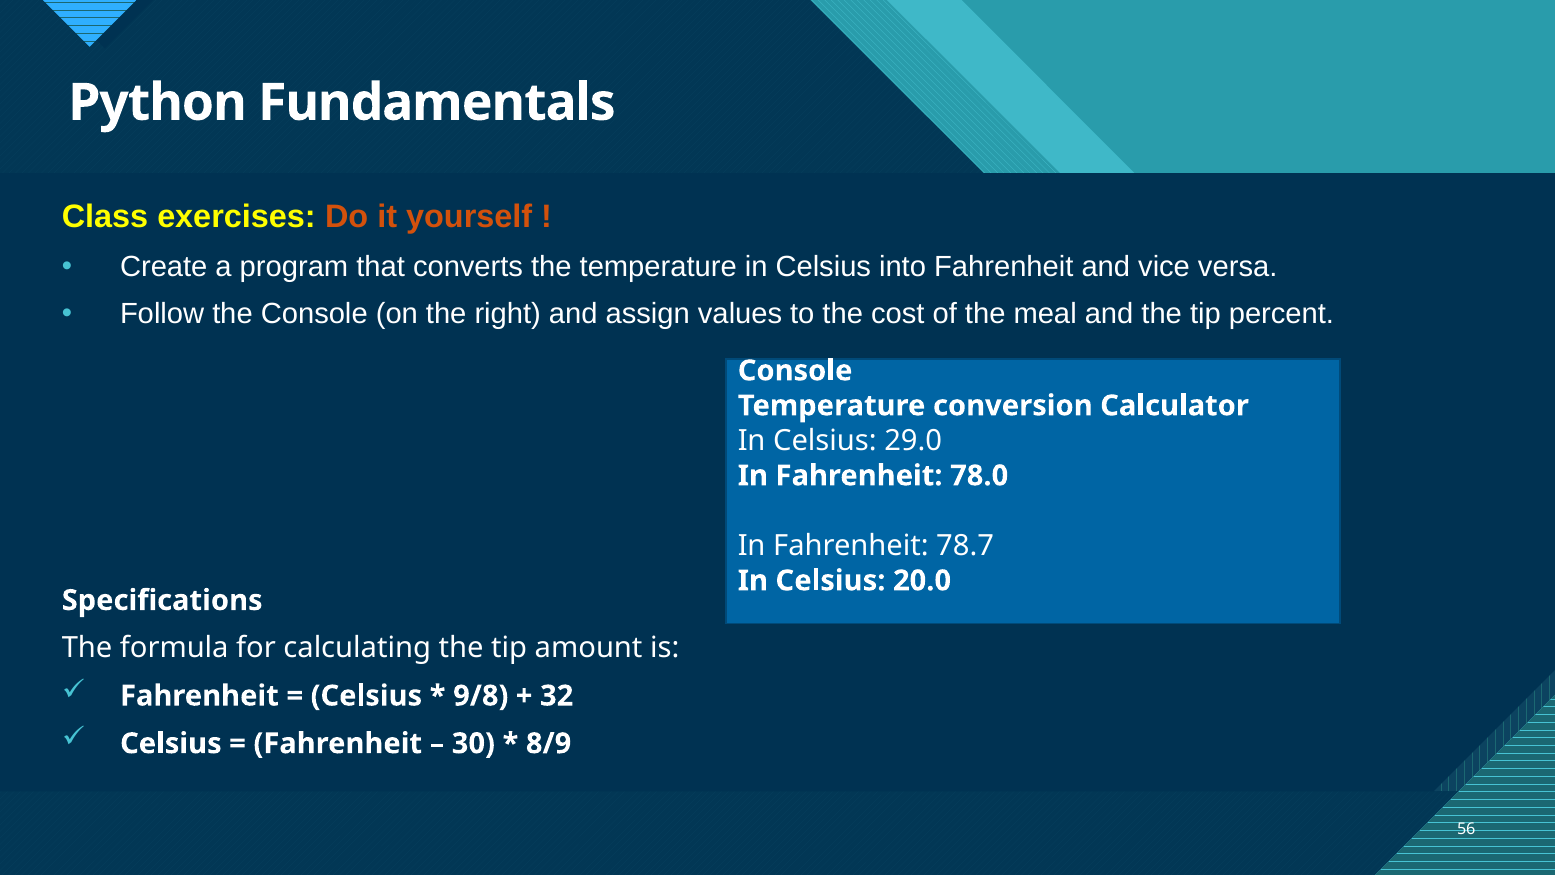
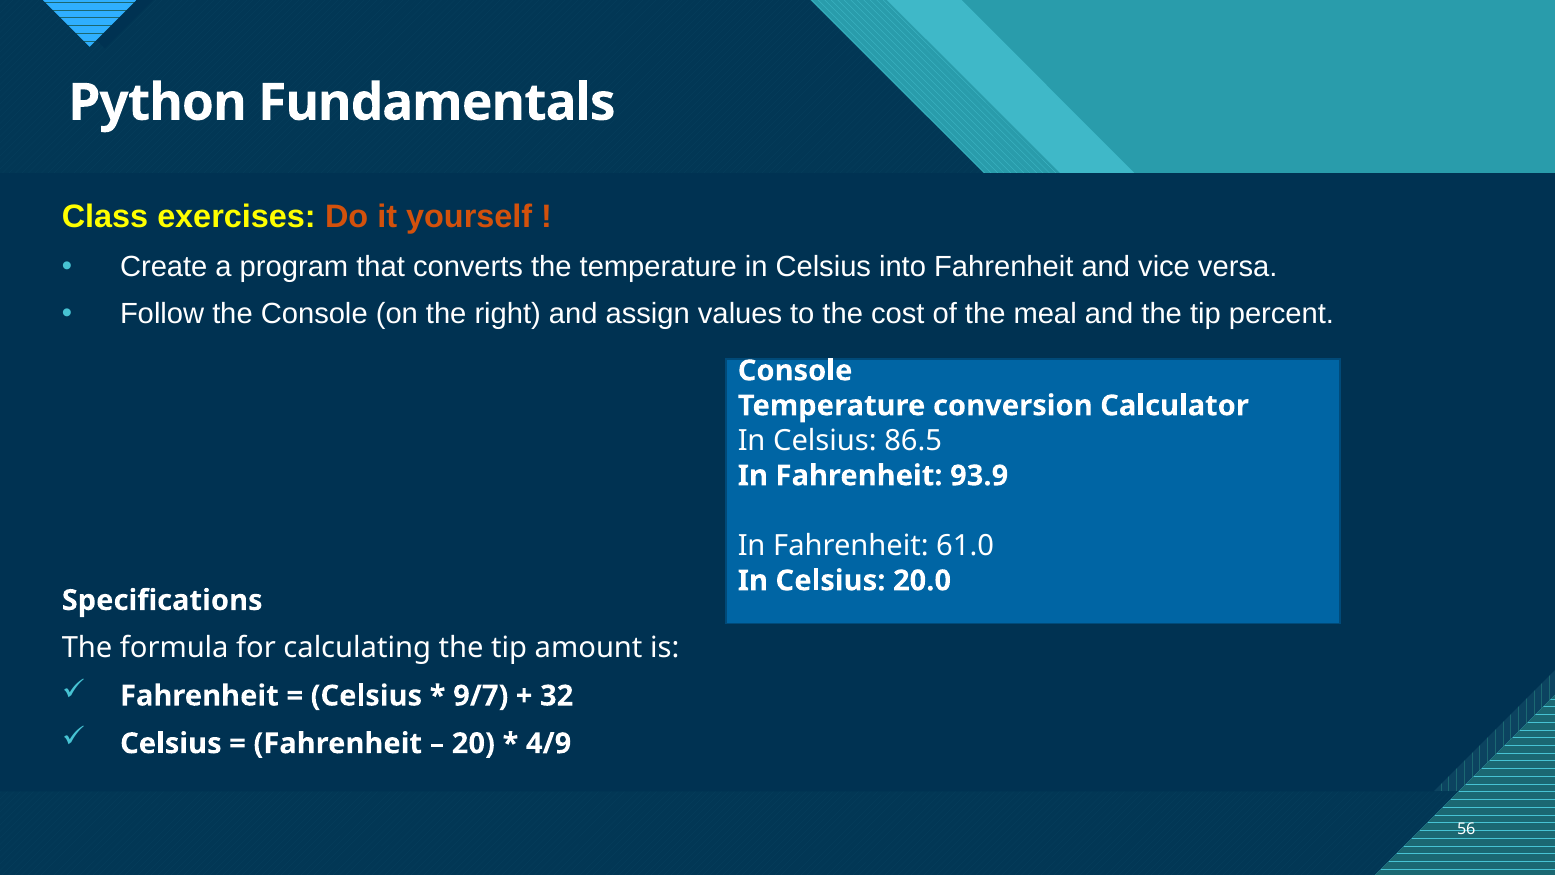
29.0: 29.0 -> 86.5 (913, 441)
78.0: 78.0 -> 93.9 (979, 476)
78.7: 78.7 -> 61.0 (965, 546)
9/8: 9/8 -> 9/7 (481, 696)
30: 30 -> 20 (473, 743)
8/9: 8/9 -> 4/9 (549, 743)
